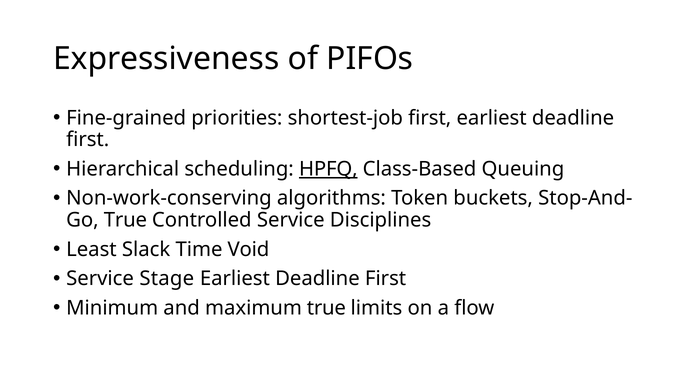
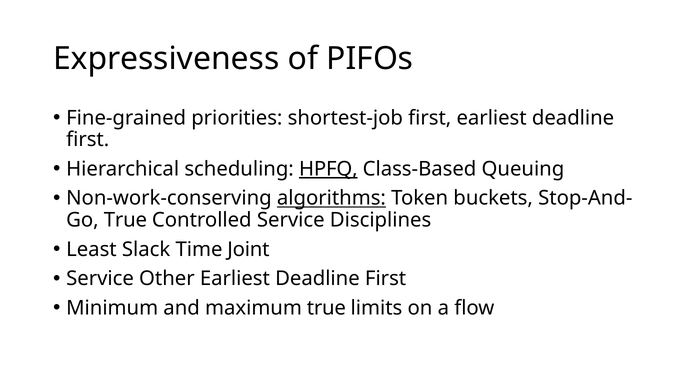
algorithms underline: none -> present (331, 198)
Void: Void -> Joint (248, 249)
Stage: Stage -> Other (167, 279)
